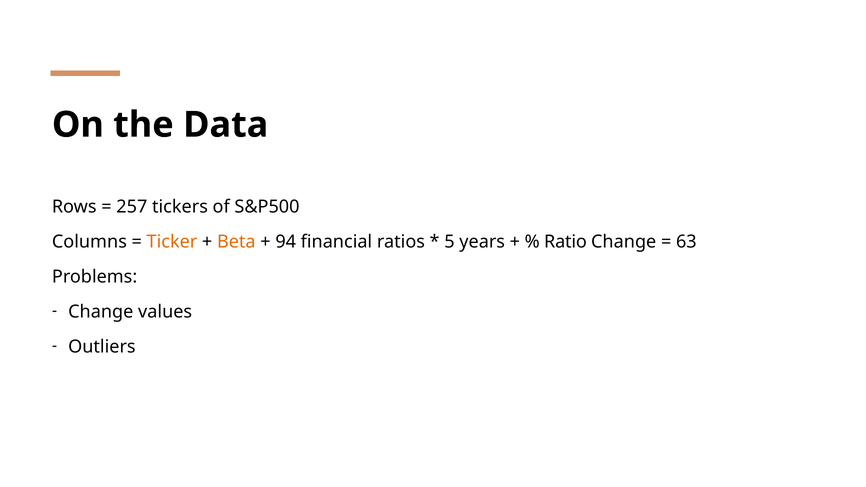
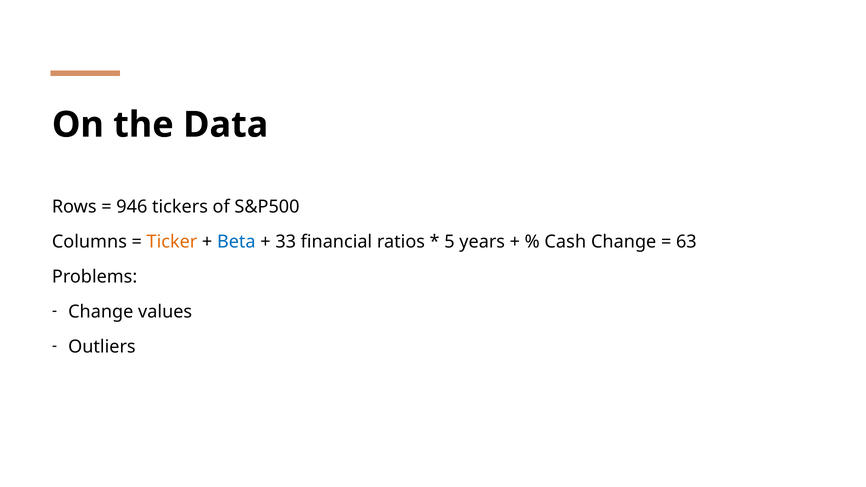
257: 257 -> 946 (132, 207)
Beta colour: orange -> blue (236, 242)
94: 94 -> 33 (286, 242)
Ratio: Ratio -> Cash (565, 242)
